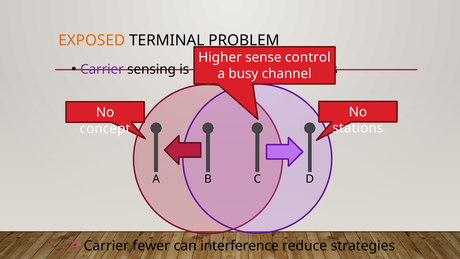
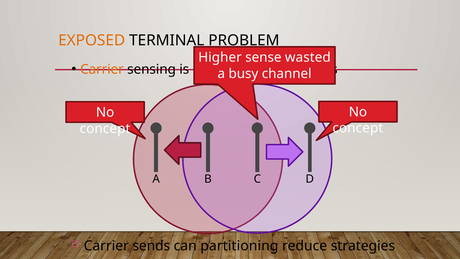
control: control -> wasted (308, 57)
Carrier colour: purple -> orange (102, 69)
stations: stations -> concept (358, 128)
fewer: fewer -> sends (151, 246)
interference: interference -> partitioning (239, 246)
